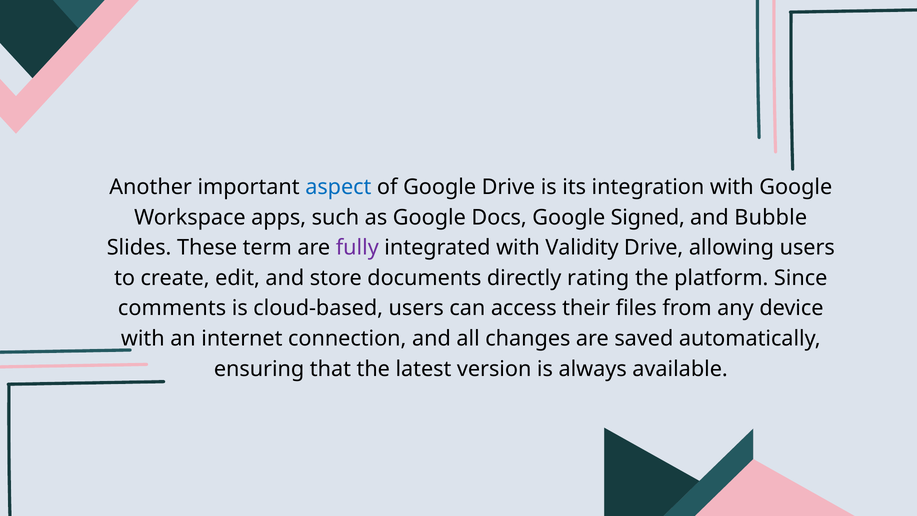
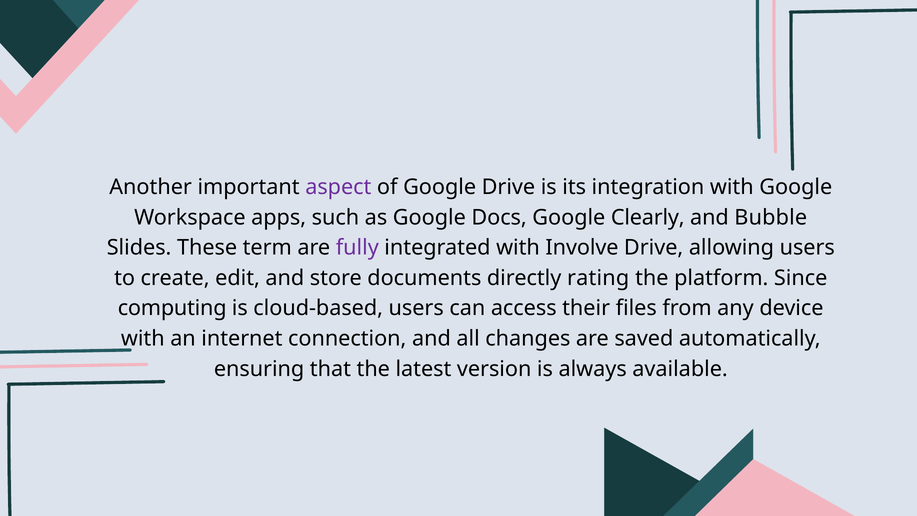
aspect colour: blue -> purple (338, 187)
Signed: Signed -> Clearly (648, 217)
Validity: Validity -> Involve (582, 248)
comments: comments -> computing (172, 308)
